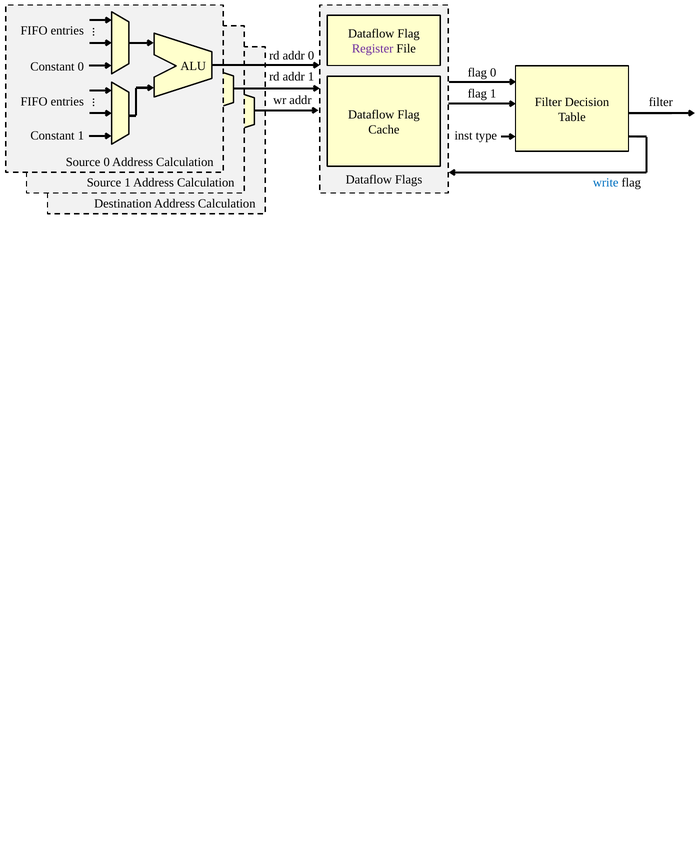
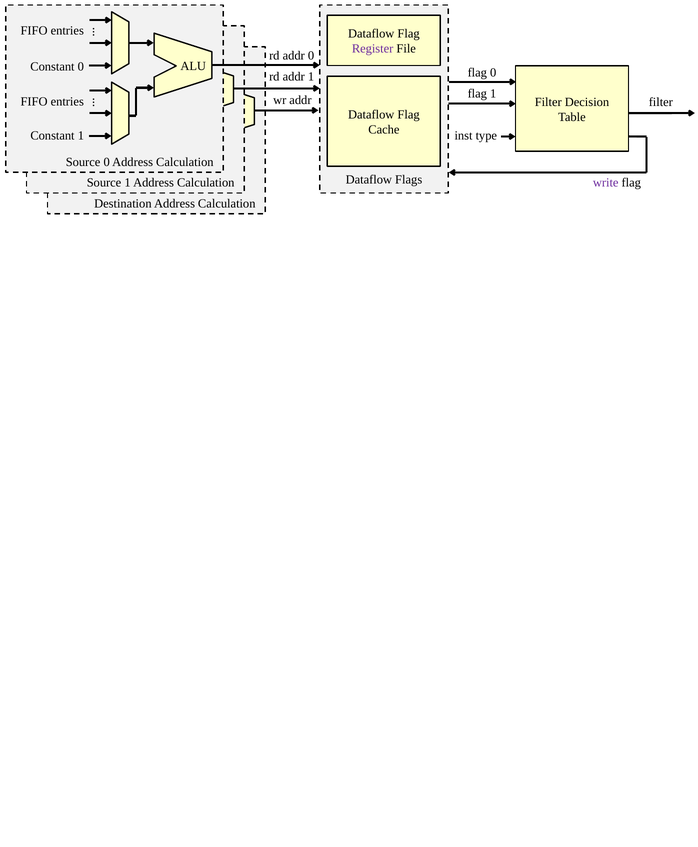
write colour: blue -> purple (606, 183)
